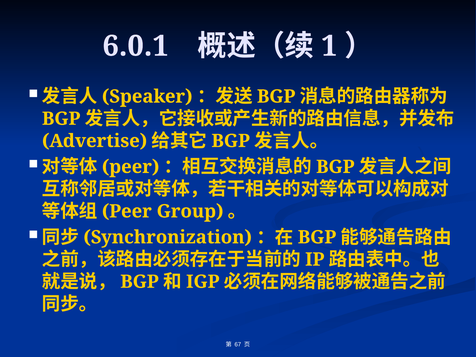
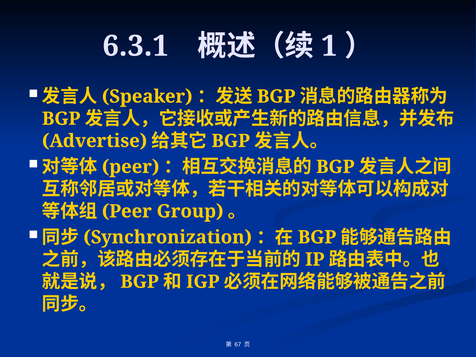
6.0.1: 6.0.1 -> 6.3.1 (136, 46)
